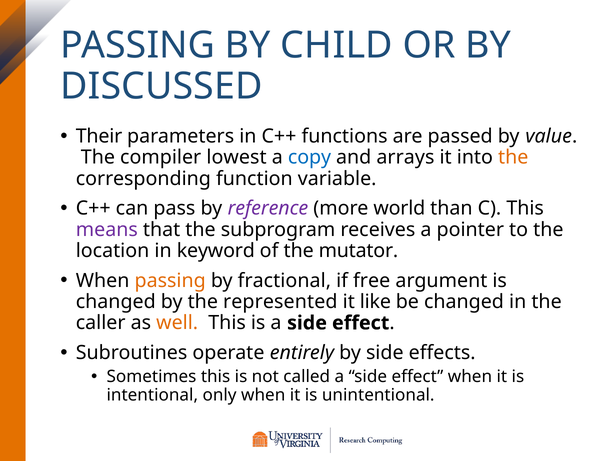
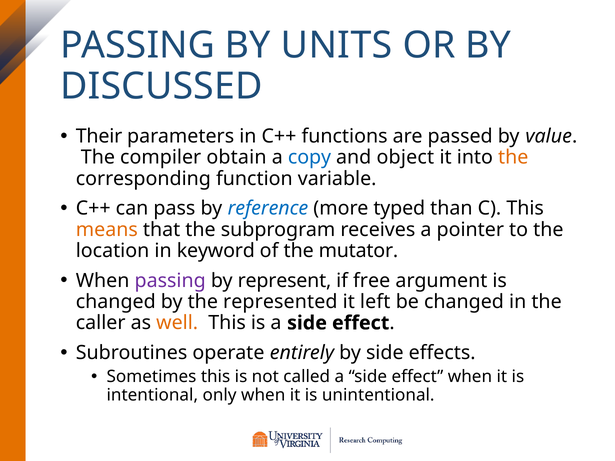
CHILD: CHILD -> UNITS (337, 46)
lowest: lowest -> obtain (236, 158)
arrays: arrays -> object (405, 158)
reference colour: purple -> blue (268, 209)
world: world -> typed (399, 209)
means colour: purple -> orange (107, 230)
passing colour: orange -> purple (170, 281)
fractional: fractional -> represent (284, 281)
like: like -> left (375, 302)
